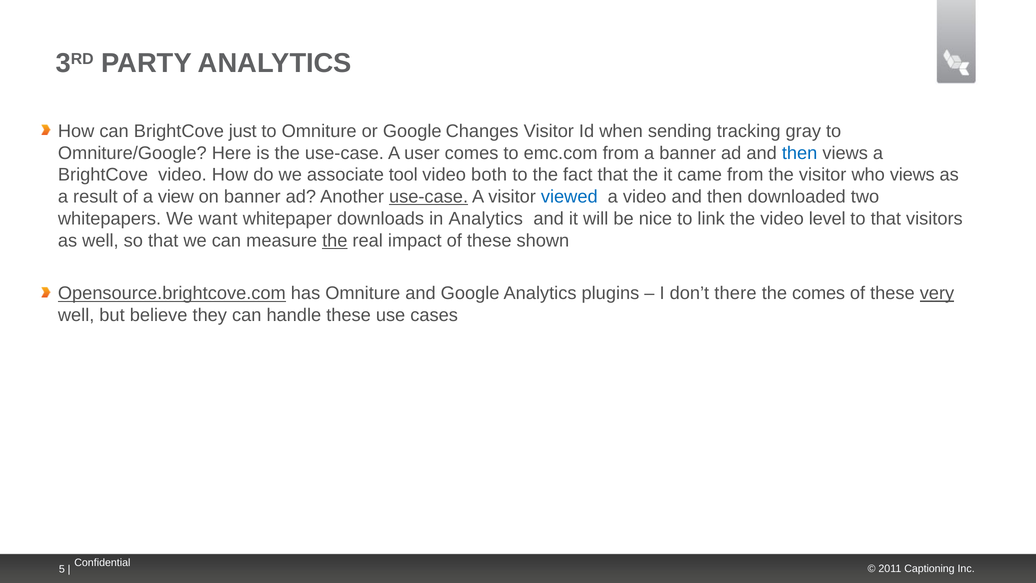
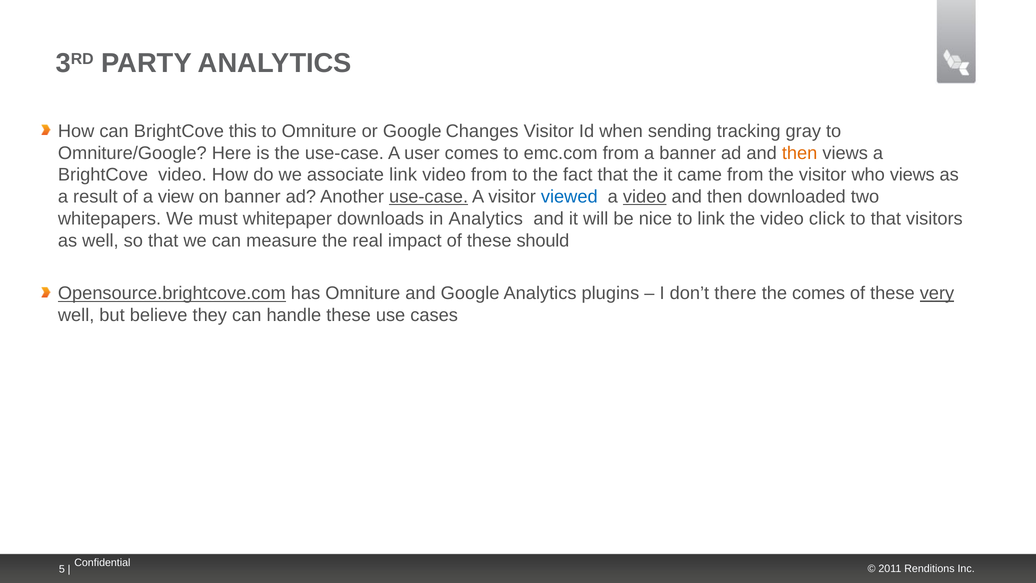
just: just -> this (243, 131)
then colour: blue -> orange (800, 153)
associate tool: tool -> link (403, 175)
video both: both -> from (489, 175)
video underline: none -> present (645, 197)
want: want -> must (218, 219)
level: level -> click (827, 219)
the underline: present -> none (335, 240)
shown: shown -> should (543, 240)
Captioning: Captioning -> Renditions (929, 568)
